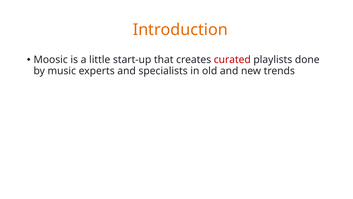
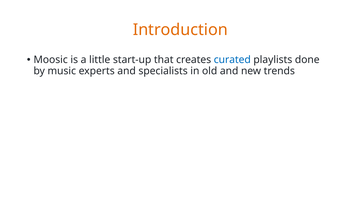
curated colour: red -> blue (232, 60)
